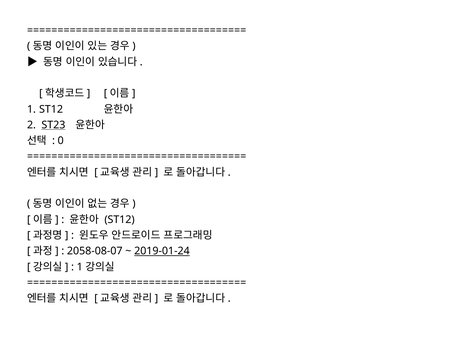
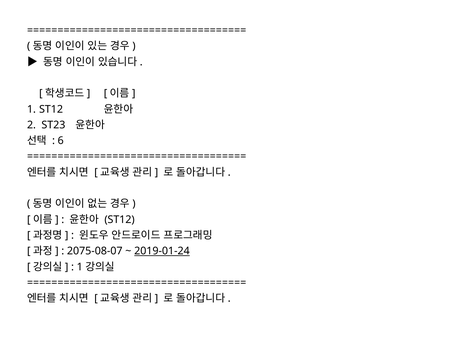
ST23 underline: present -> none (53, 125)
0: 0 -> 6 (61, 140)
2058-08-07: 2058-08-07 -> 2075-08-07 (95, 251)
